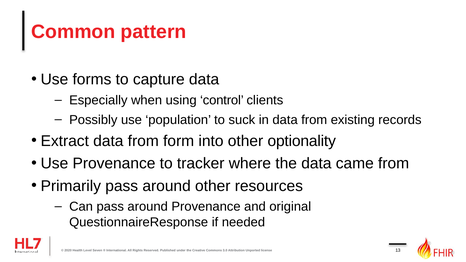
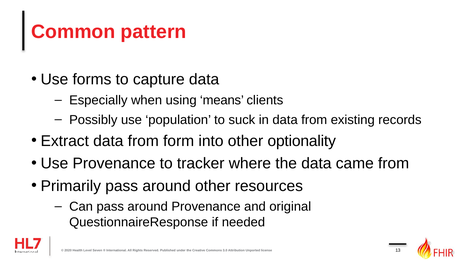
control: control -> means (222, 100)
